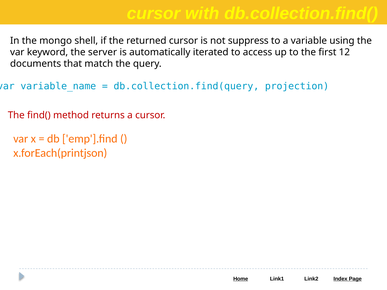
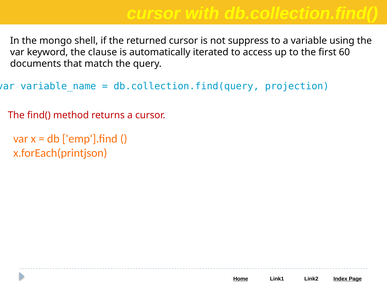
server: server -> clause (103, 52)
12: 12 -> 60 (344, 52)
